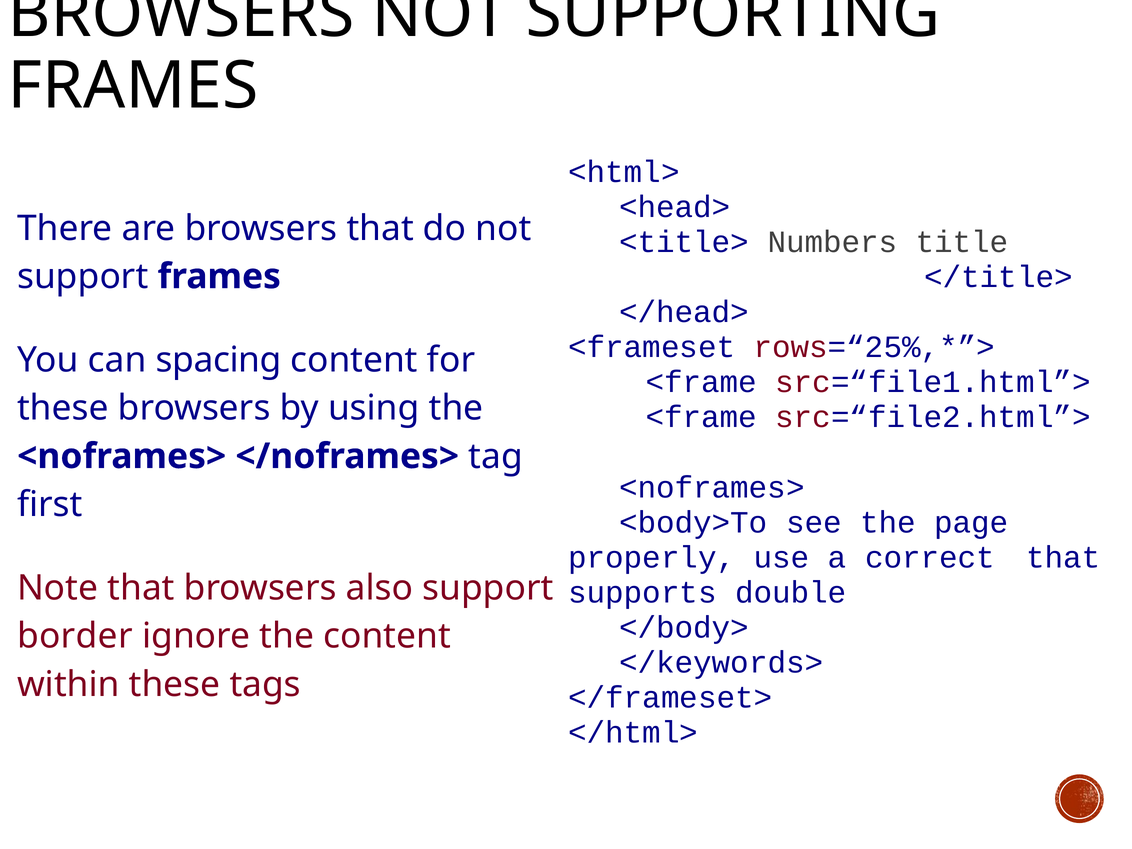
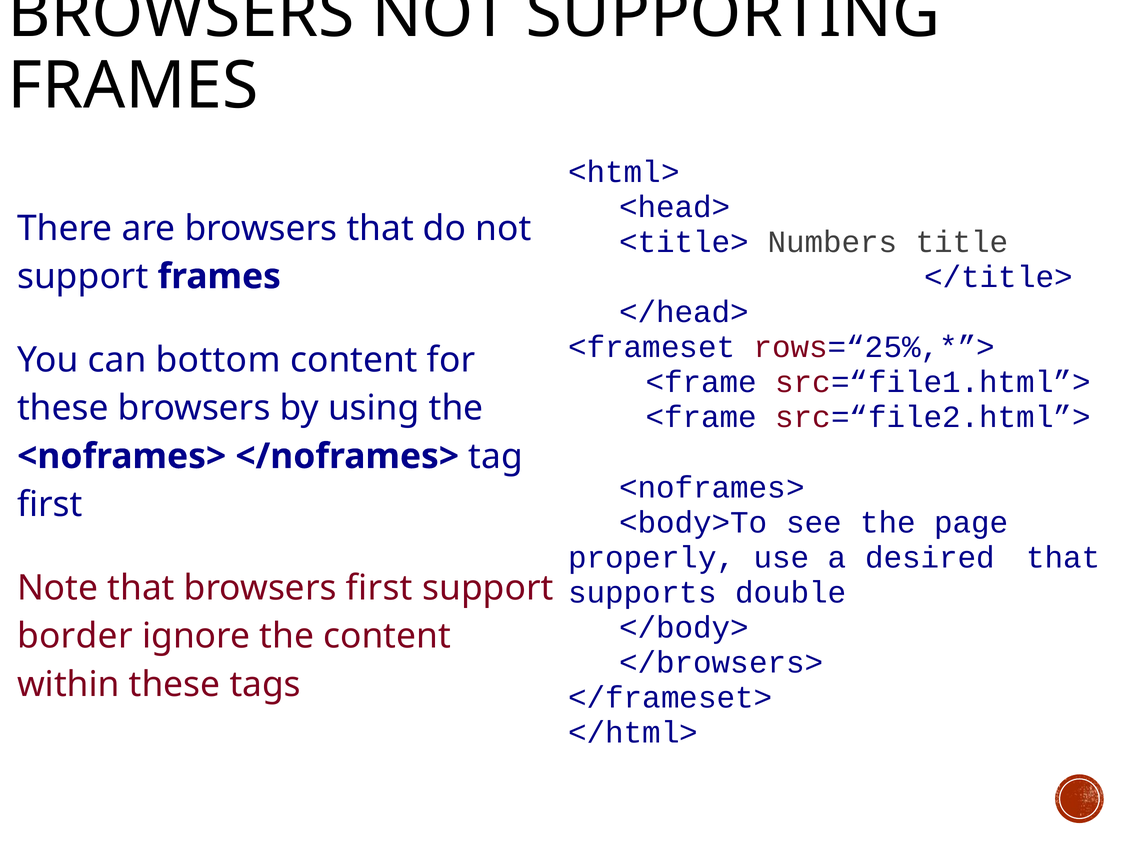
spacing: spacing -> bottom (218, 360)
correct: correct -> desired (930, 557)
browsers also: also -> first (379, 588)
</keywords>: </keywords> -> </browsers> (721, 663)
